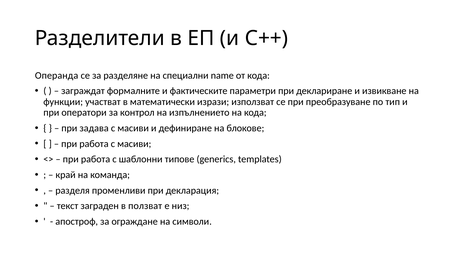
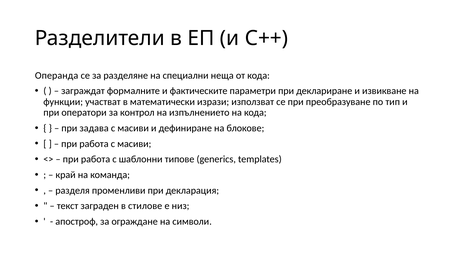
name: name -> неща (222, 75)
ползват: ползват -> стилове (145, 206)
